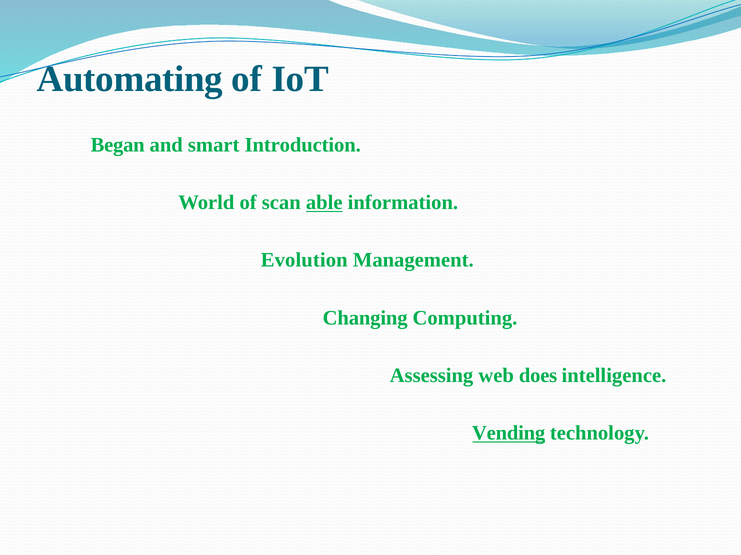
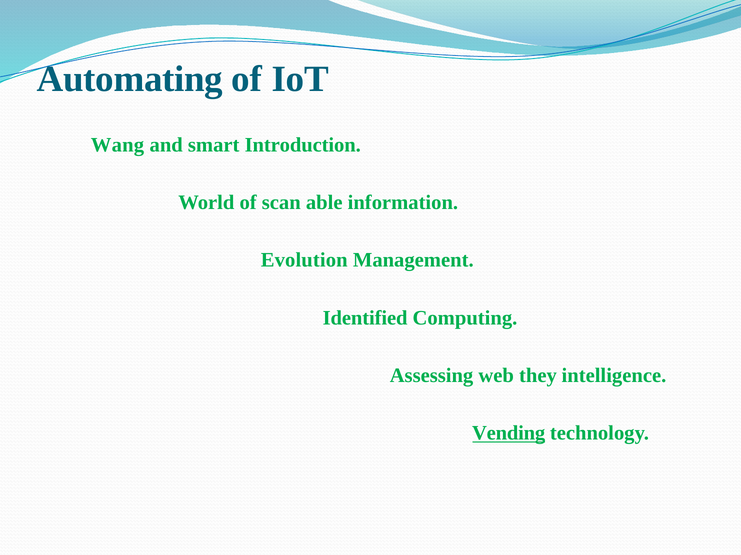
Began: Began -> Wang (117, 145)
able underline: present -> none (324, 203)
Changing: Changing -> Identified (365, 318)
does: does -> they (538, 376)
